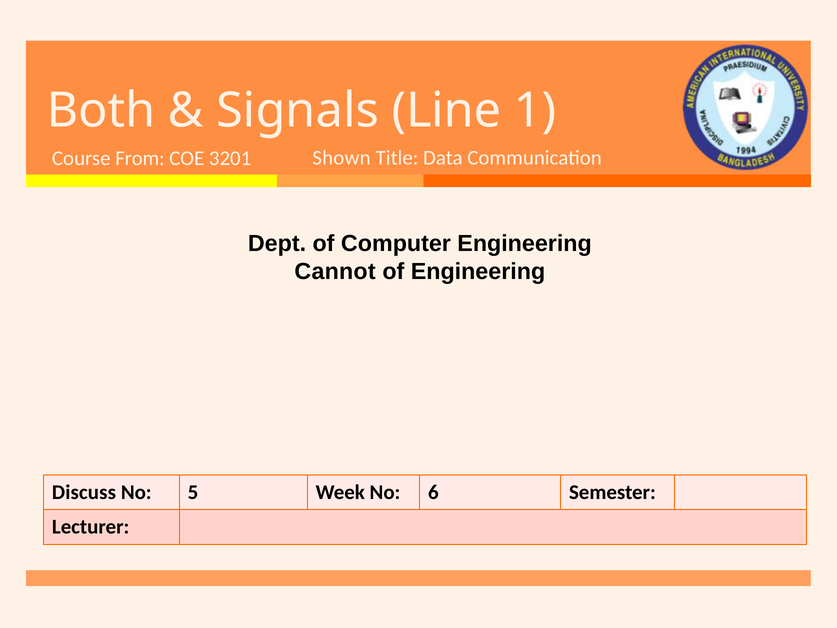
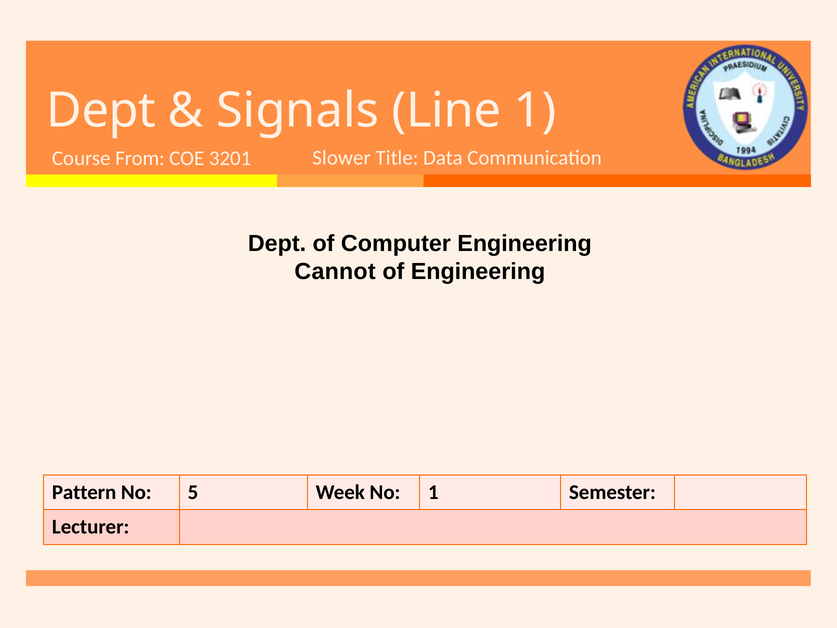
Both: Both -> Dept (101, 111)
Shown: Shown -> Slower (342, 158)
Discuss: Discuss -> Pattern (84, 492)
No 6: 6 -> 1 (433, 492)
